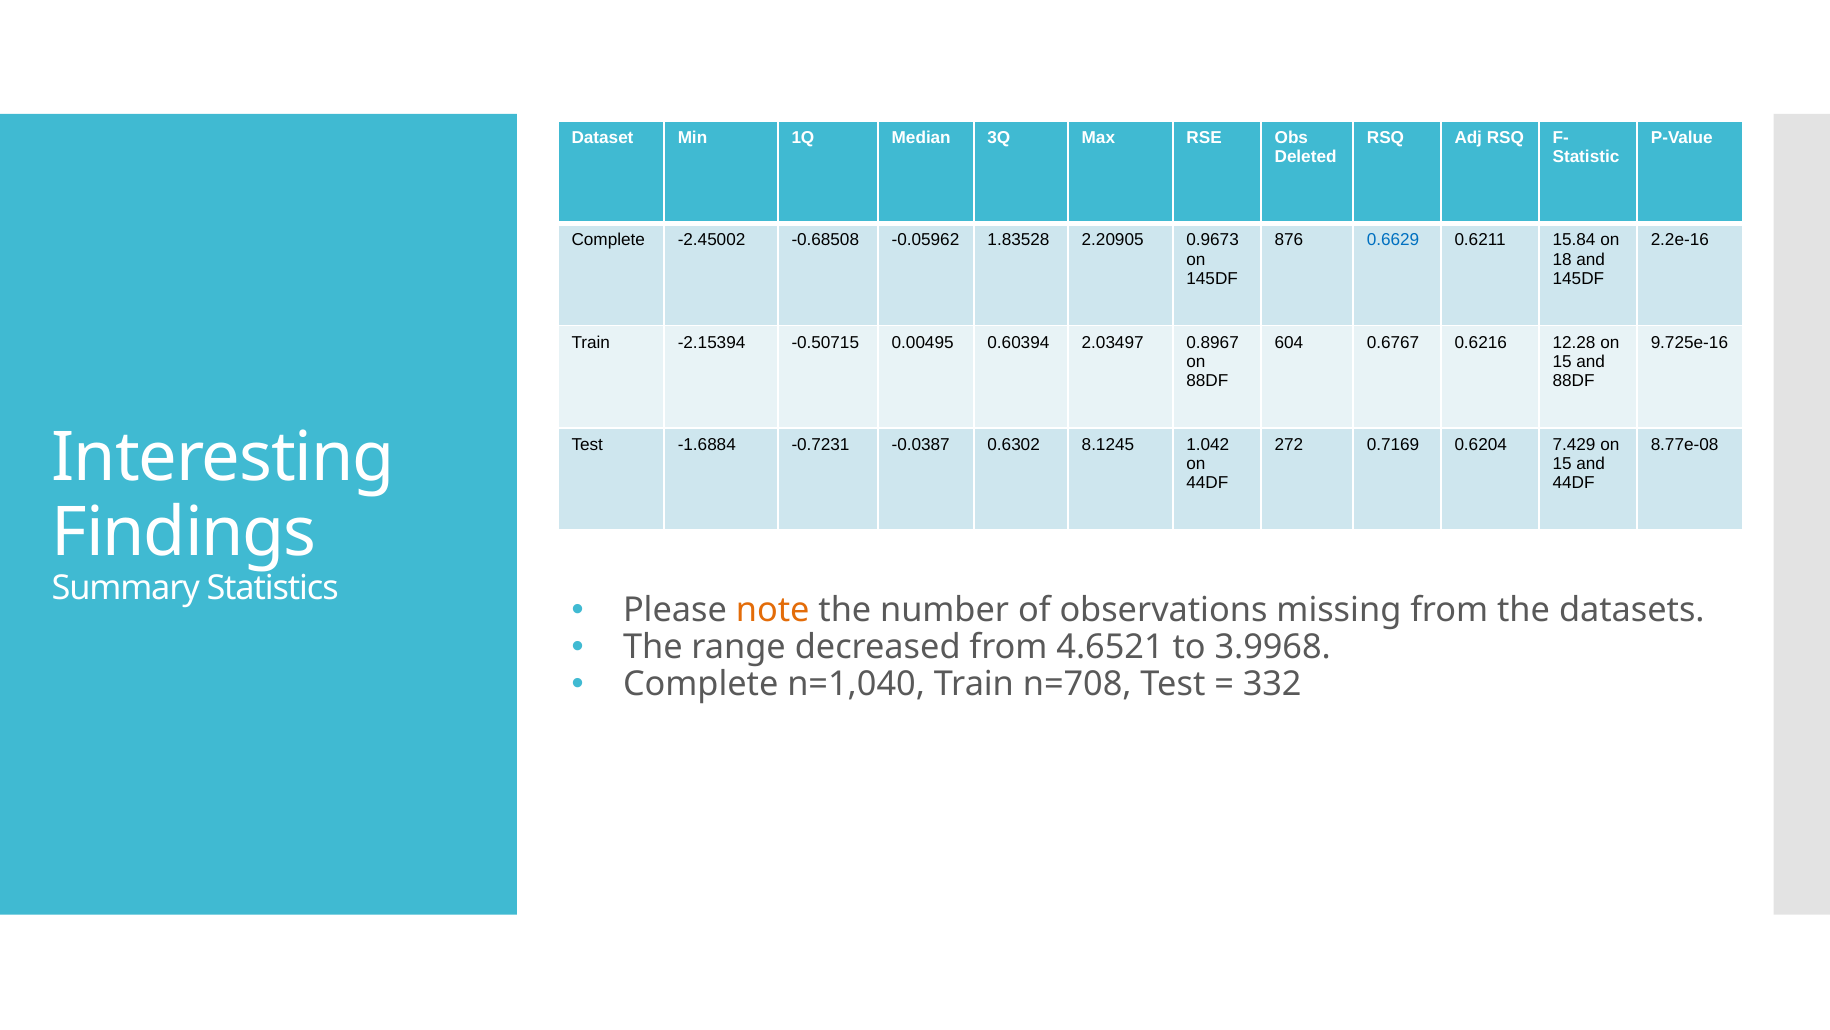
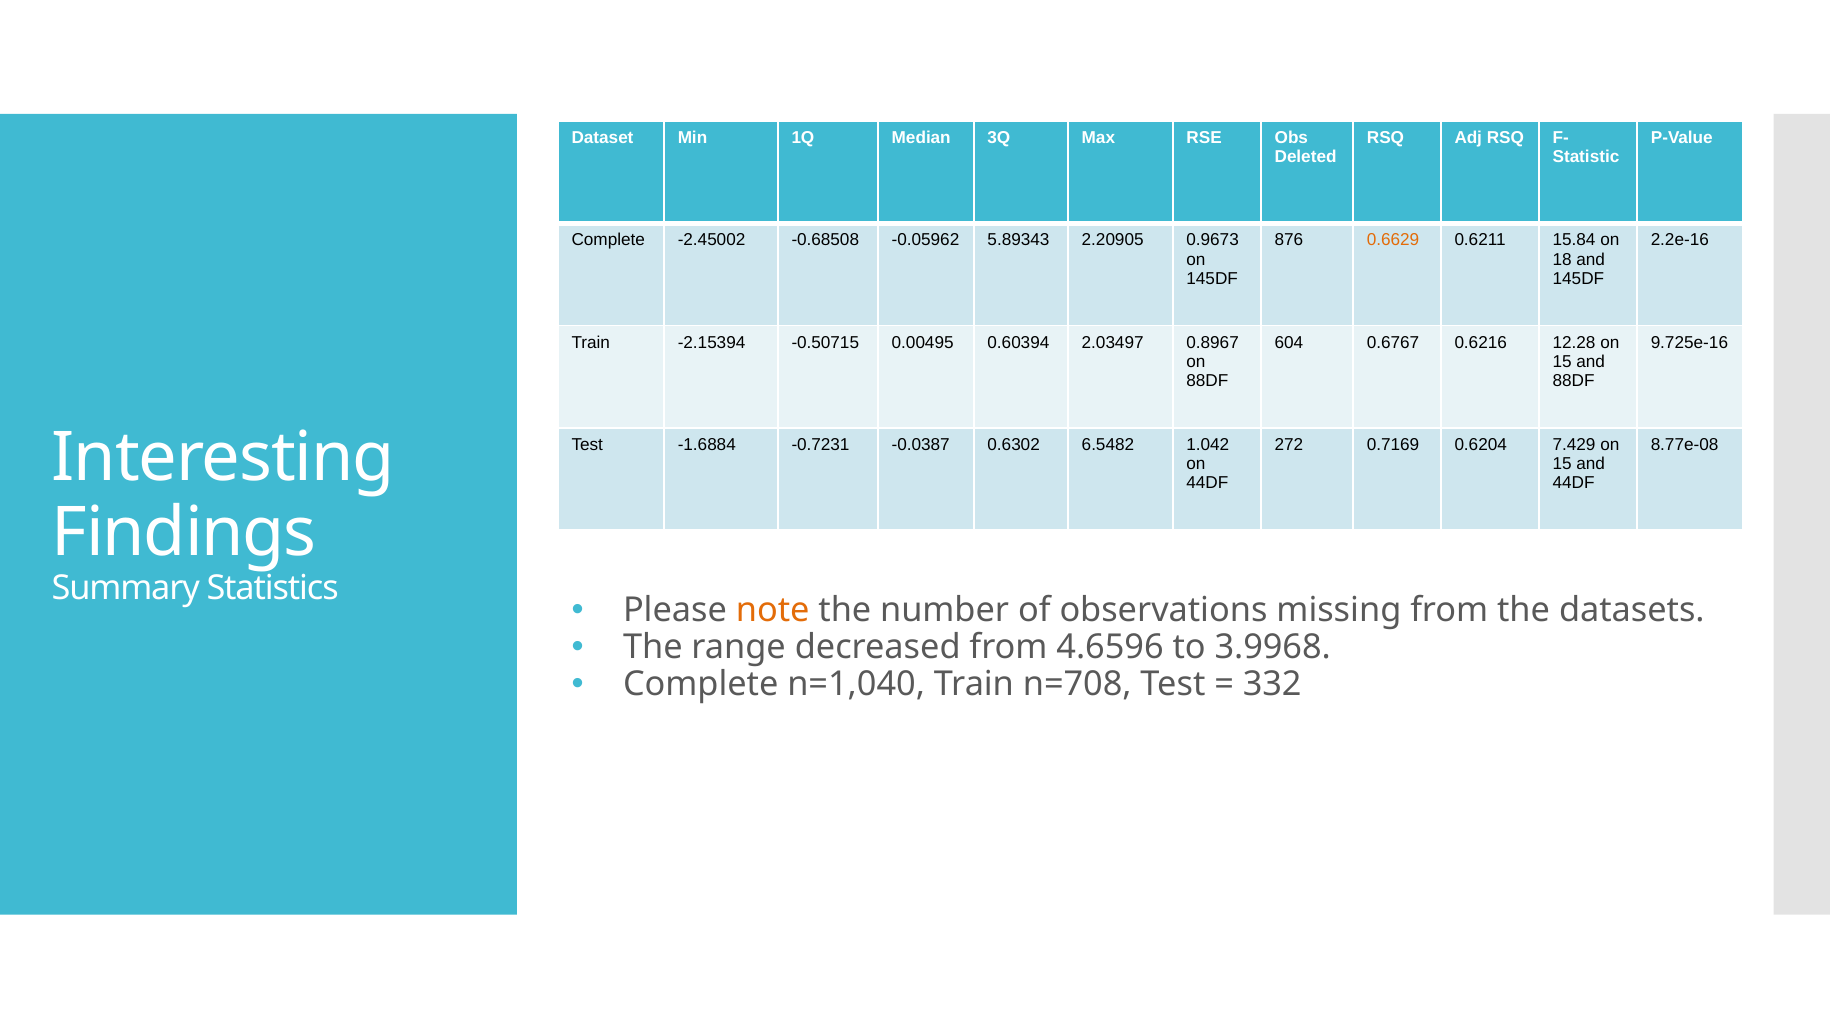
1.83528: 1.83528 -> 5.89343 (1018, 240)
0.6629 colour: blue -> orange (1393, 240)
8.1245: 8.1245 -> 6.5482 (1108, 444)
4.6521: 4.6521 -> 4.6596 (1110, 647)
